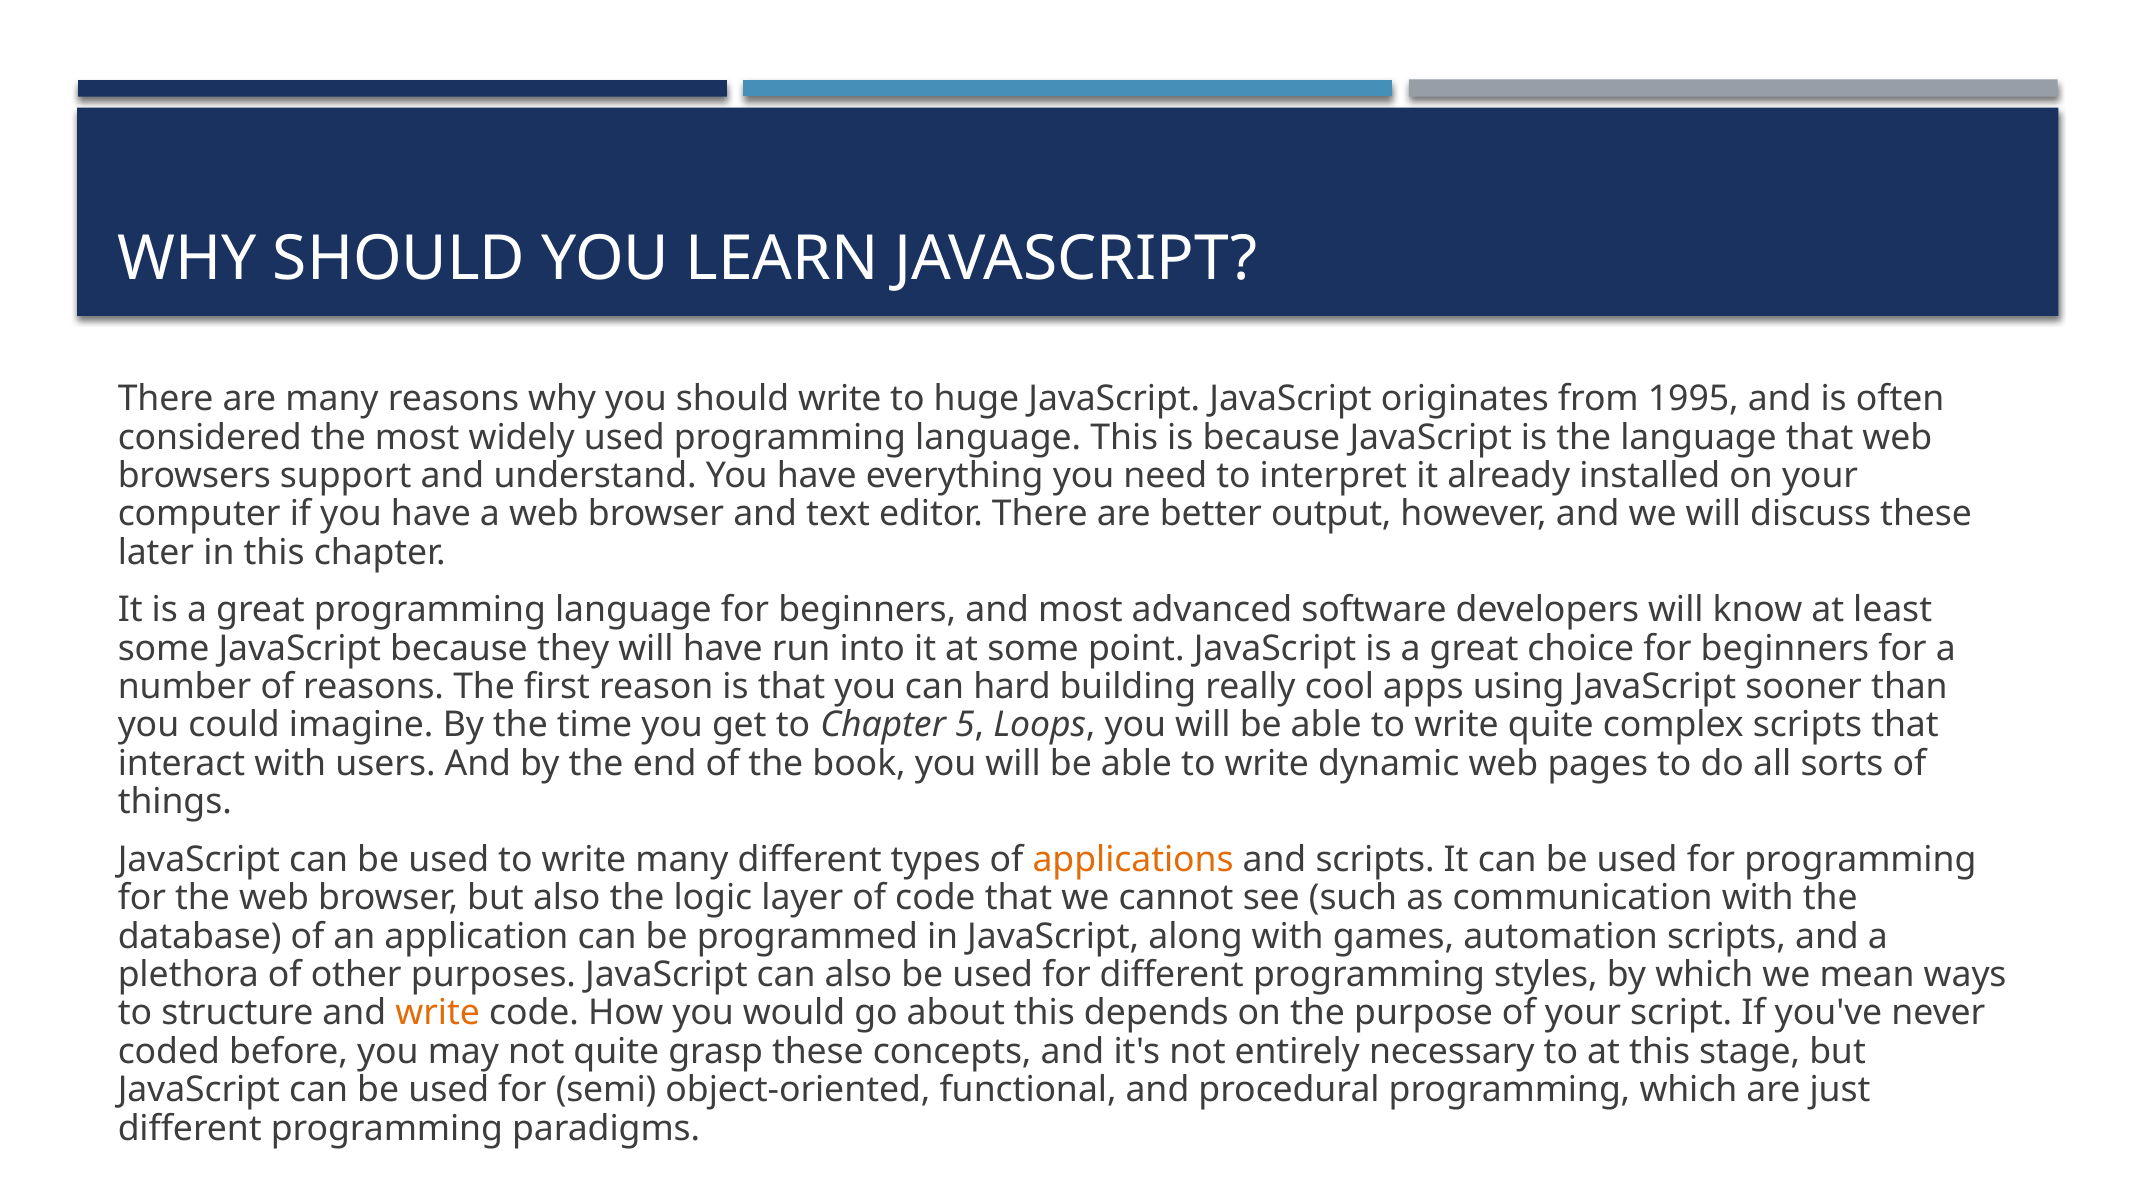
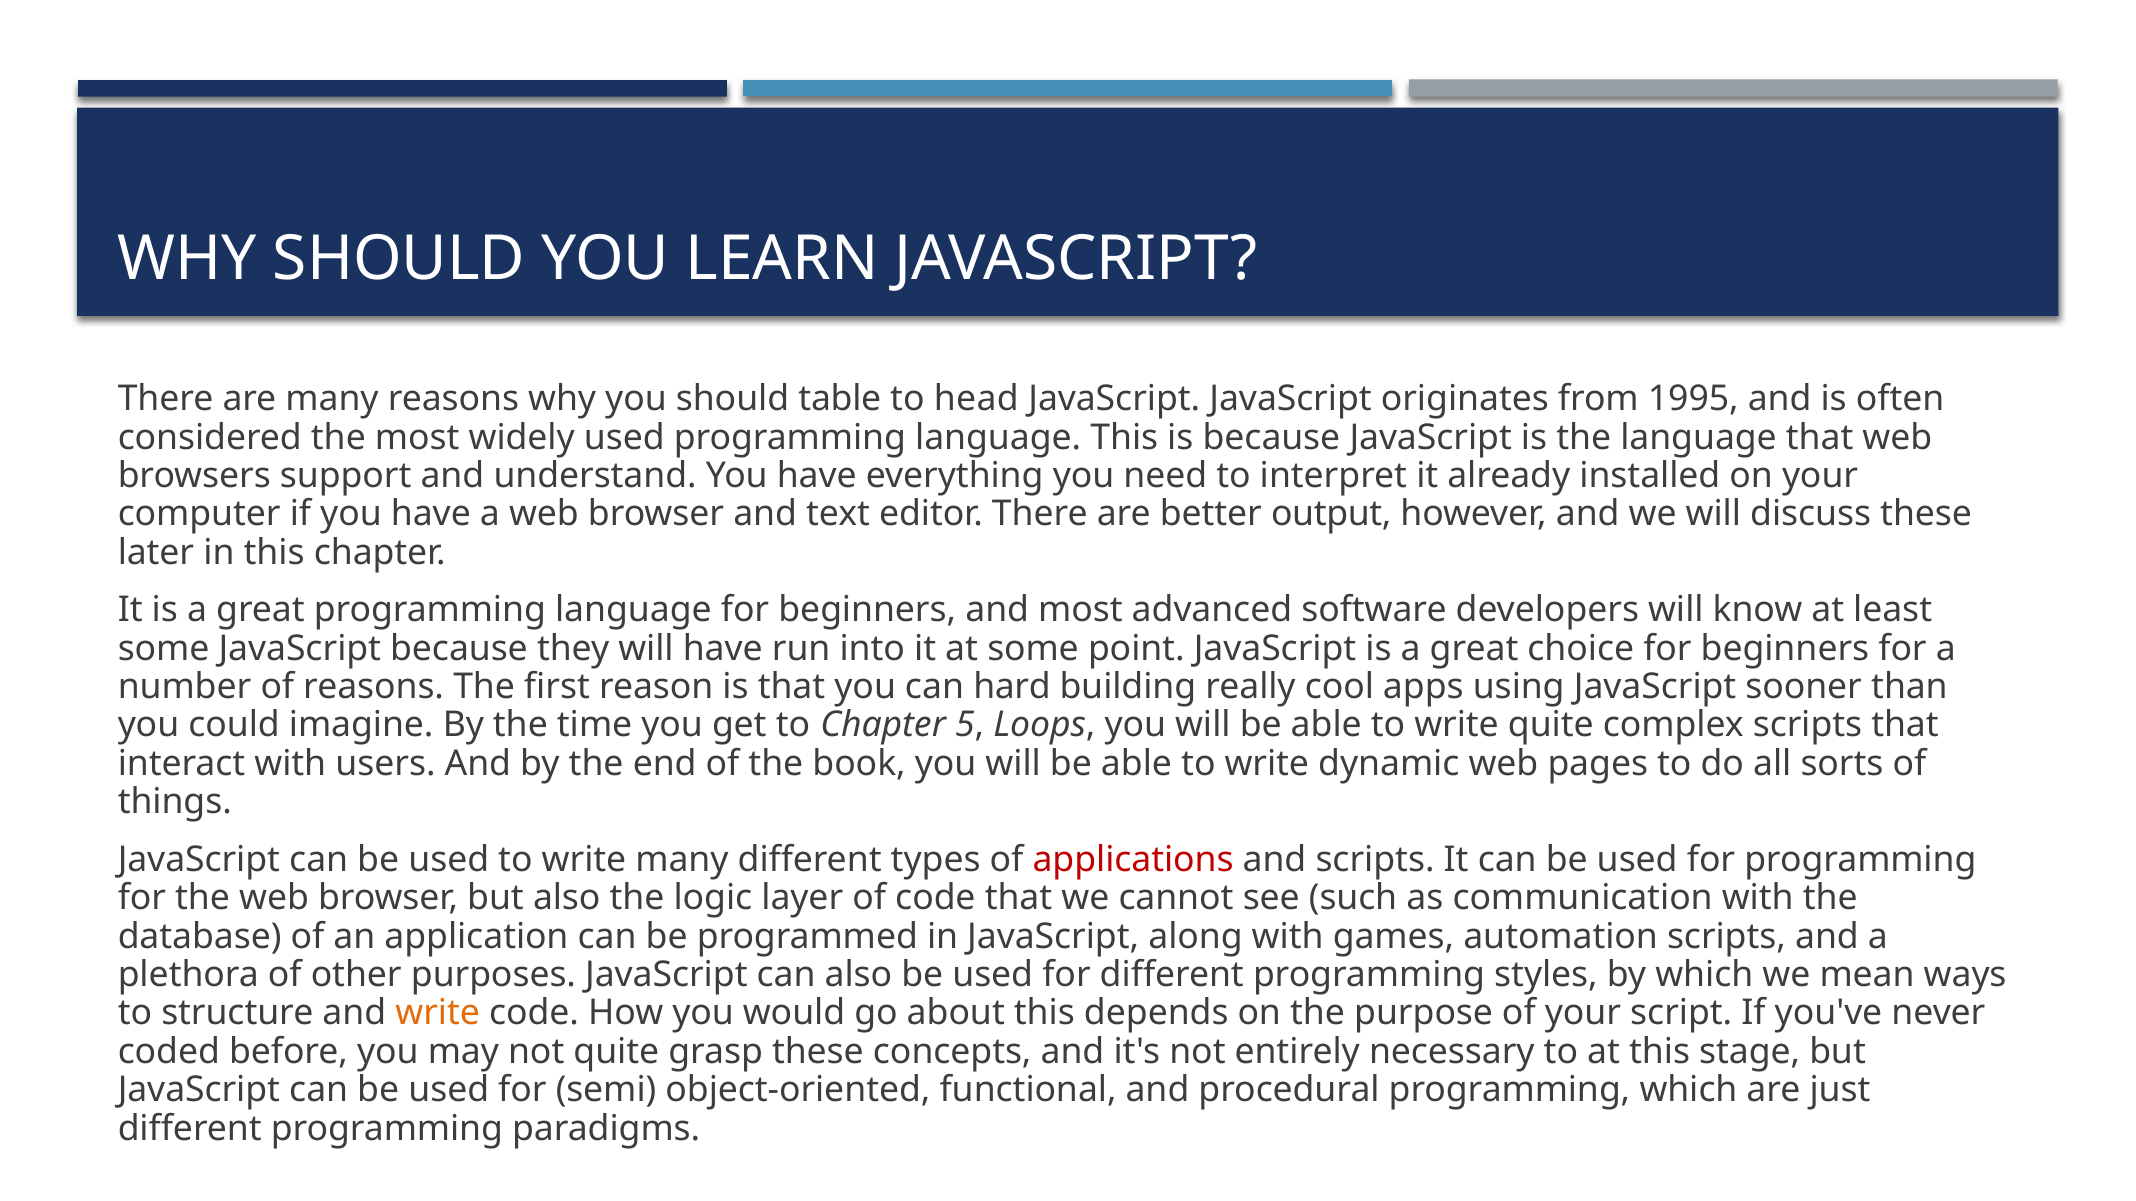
should write: write -> table (840, 399)
huge: huge -> head (976, 399)
applications colour: orange -> red (1133, 860)
